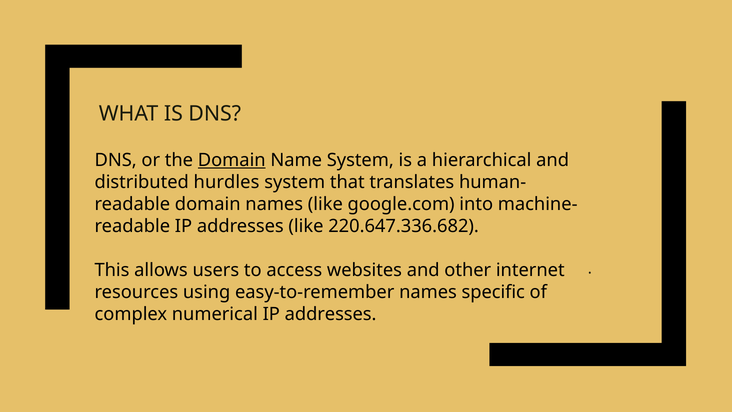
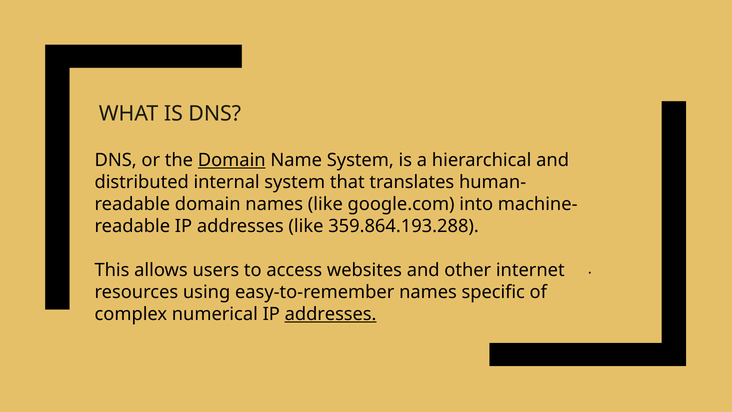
hurdles: hurdles -> internal (227, 182)
220.647.336.682: 220.647.336.682 -> 359.864.193.288 (404, 226)
addresses underline: none -> present (331, 314)
